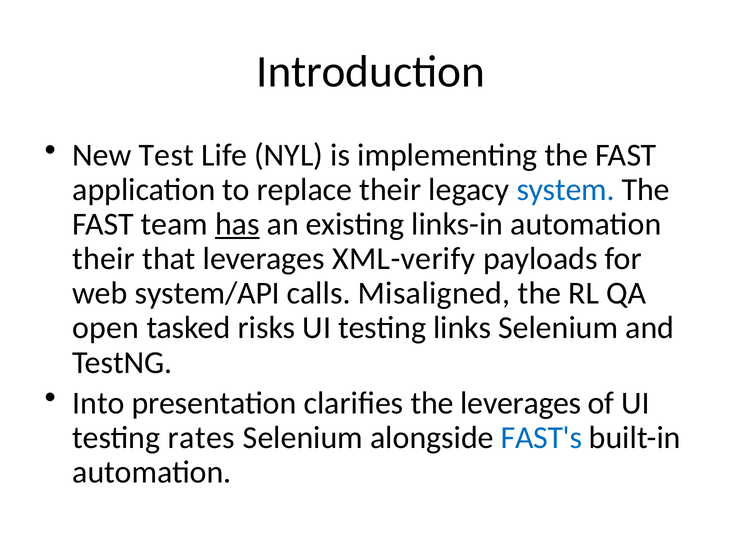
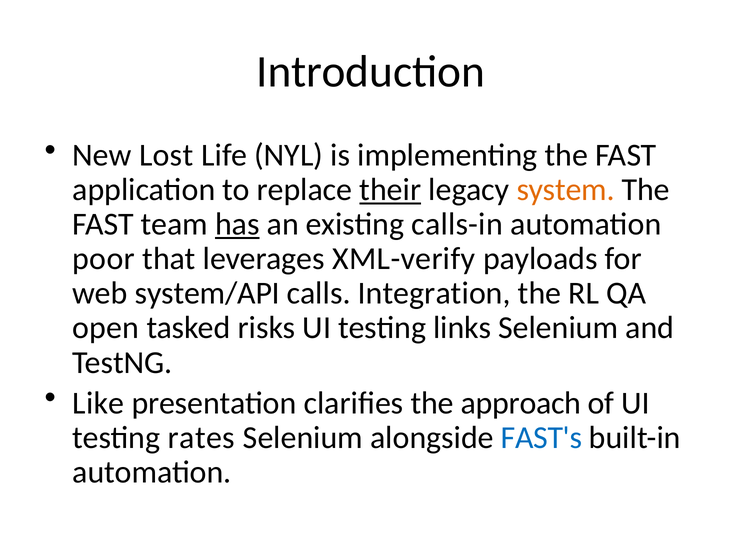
Test: Test -> Lost (166, 155)
their underline: none -> present (390, 190)
system colour: blue -> orange (566, 190)
links-in: links-in -> calls-in (457, 224)
their: their -> poor (104, 259)
Misaligned: Misaligned -> Integration (434, 293)
Into: Into -> Like (98, 403)
the leverages: leverages -> approach (521, 403)
